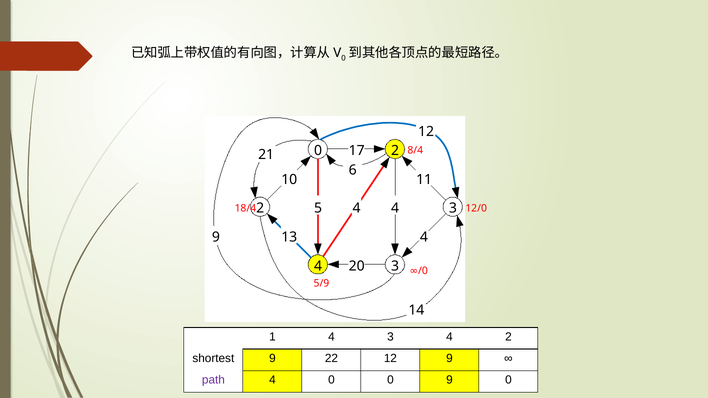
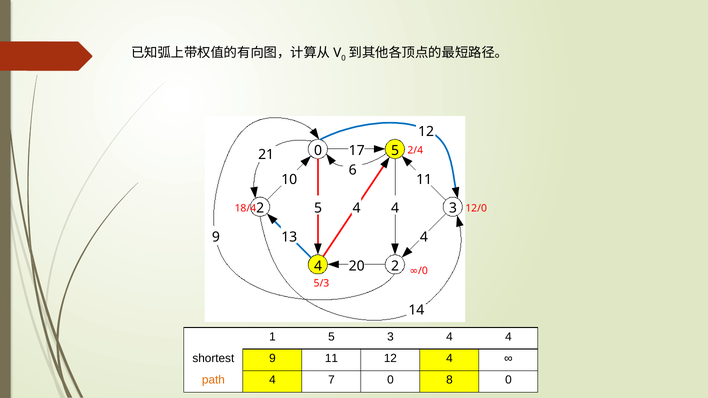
0 2: 2 -> 5 (395, 151)
8/4: 8/4 -> 2/4 (415, 151)
3: 3 -> 2 (395, 266)
5/9: 5/9 -> 5/3 (321, 283)
1 4: 4 -> 5 (331, 337)
4 2: 2 -> 4 (508, 337)
9 22: 22 -> 11 (331, 359)
9: 9 -> 4 (449, 359)
path colour: purple -> orange (213, 380)
4 0: 0 -> 7 (331, 380)
0 9: 9 -> 8 (449, 380)
